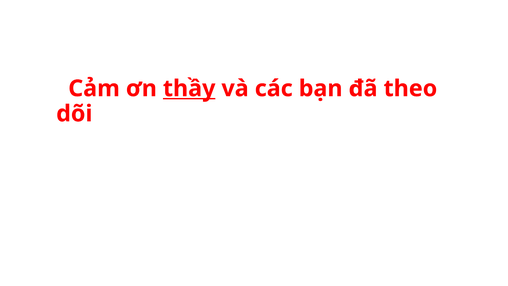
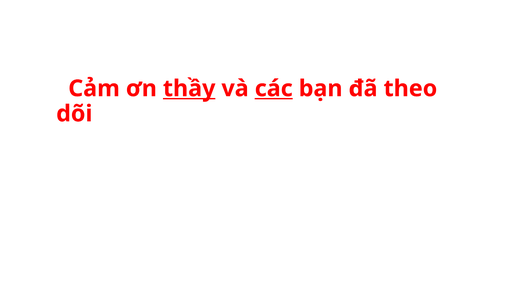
các underline: none -> present (274, 88)
